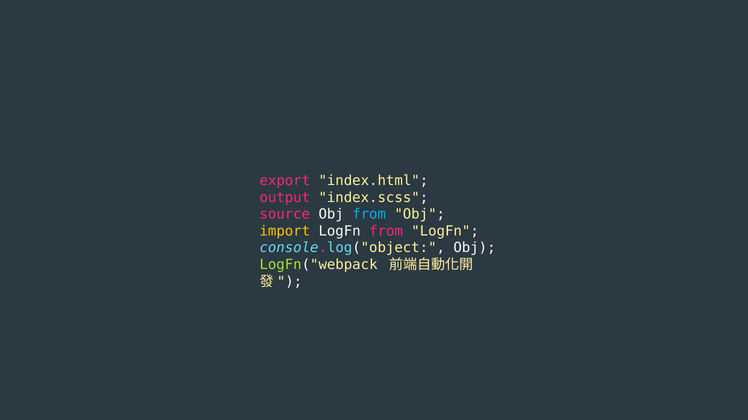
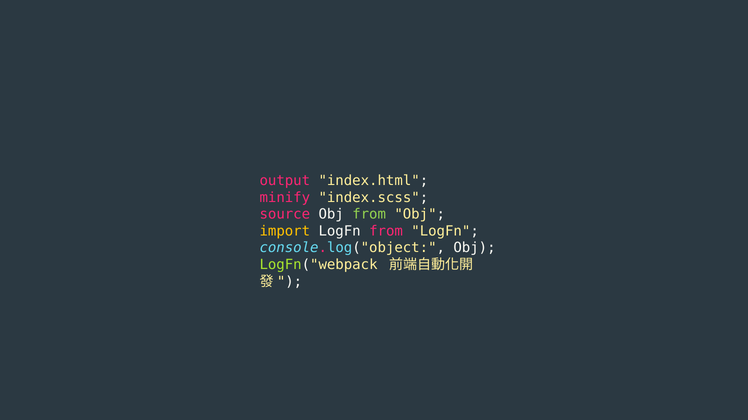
export: export -> output (285, 181)
output: output -> minify (285, 198)
from colour: light blue -> light green (369, 215)
